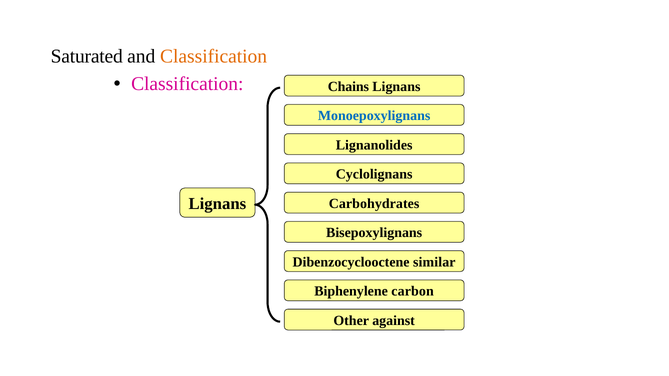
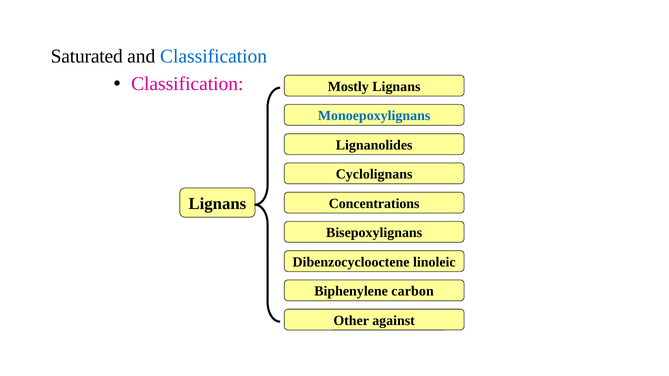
Classification colour: orange -> blue (214, 56)
Chains: Chains -> Mostly (348, 87)
Carbohydrates: Carbohydrates -> Concentrations (374, 204)
similar: similar -> linoleic (434, 262)
